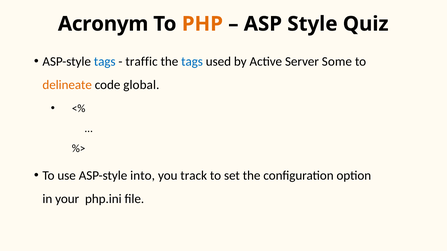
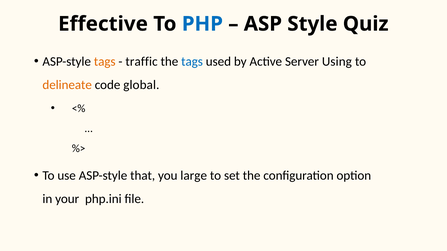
Acronym: Acronym -> Effective (103, 24)
PHP colour: orange -> blue (202, 24)
tags colour: blue -> orange (105, 62)
Some: Some -> Using (337, 62)
into: into -> that (143, 176)
track: track -> large (194, 176)
